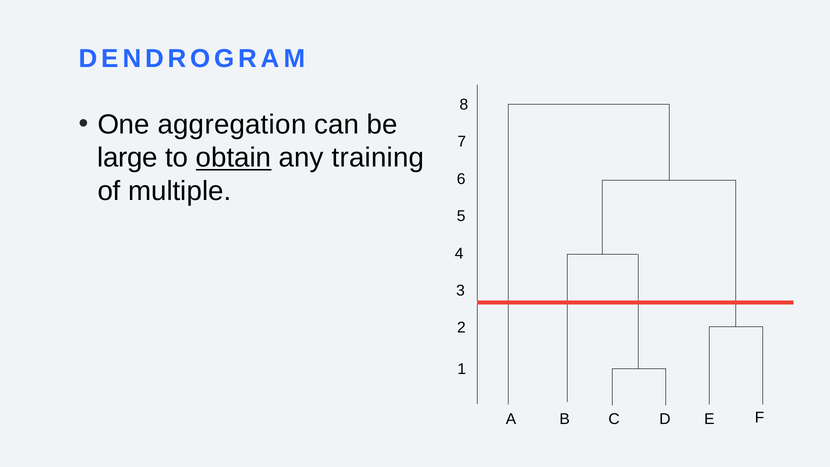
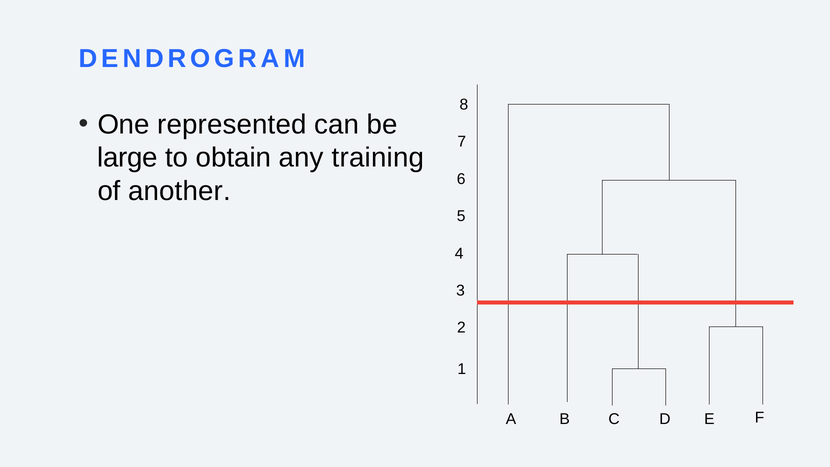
aggregation: aggregation -> represented (232, 125)
obtain underline: present -> none (234, 158)
multiple: multiple -> another (180, 191)
